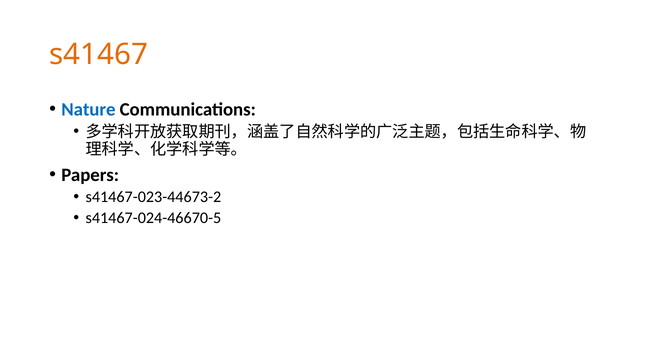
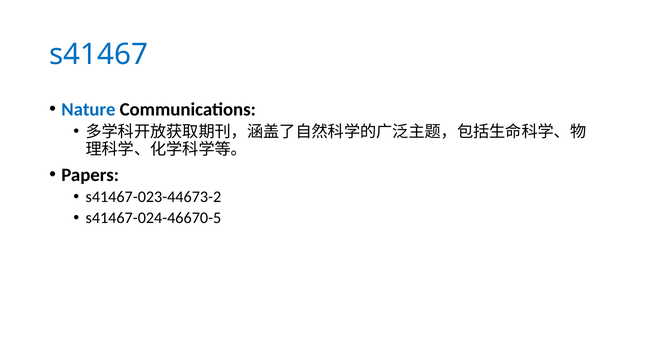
s41467 colour: orange -> blue (99, 54)
